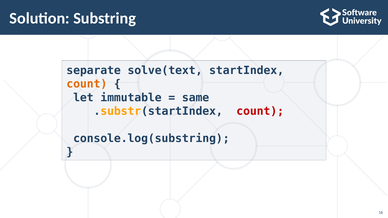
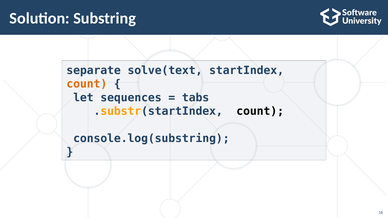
immutable: immutable -> sequences (131, 98)
same: same -> tabs (196, 98)
count colour: red -> black (260, 111)
